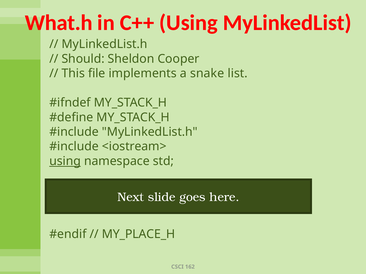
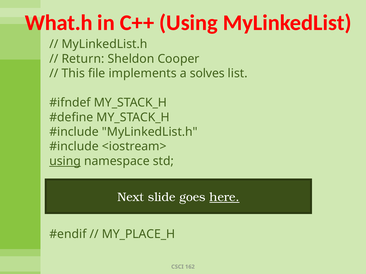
Should: Should -> Return (83, 59)
snake: snake -> solves (207, 74)
here underline: none -> present (224, 198)
